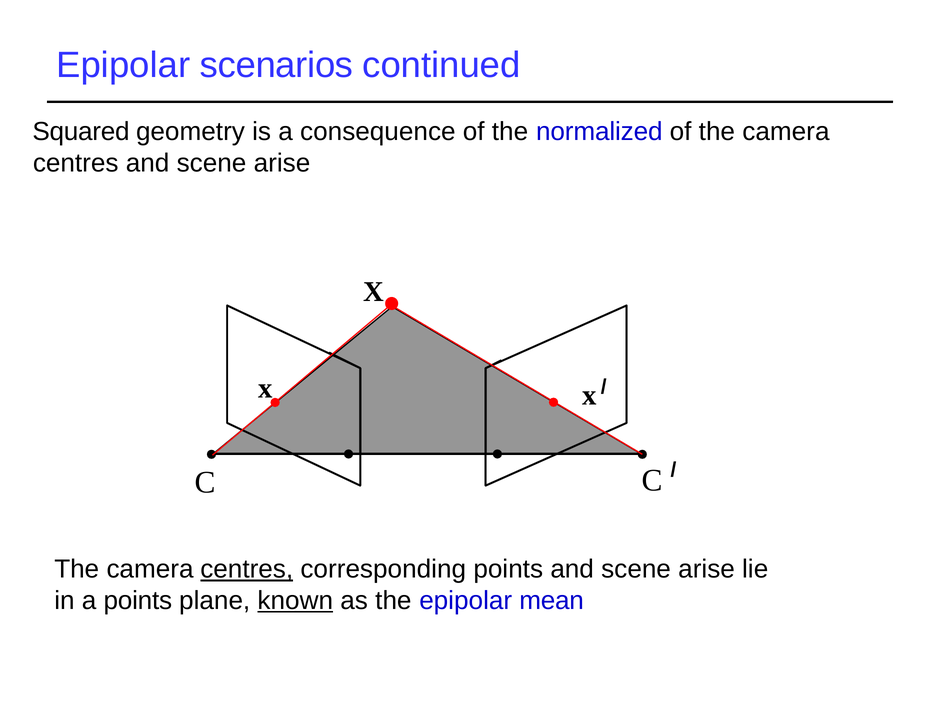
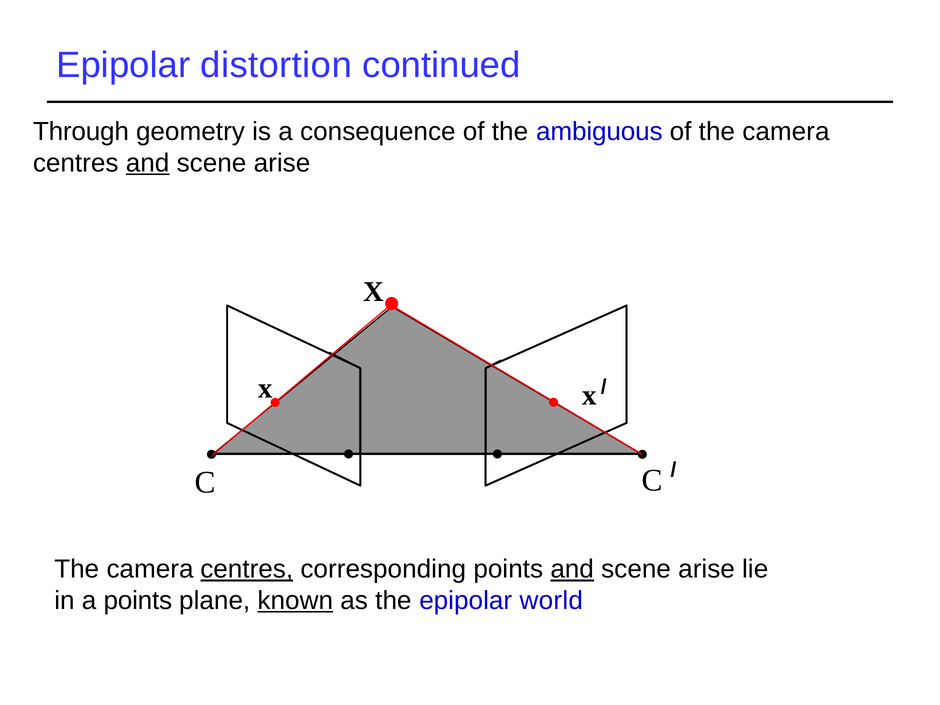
scenarios: scenarios -> distortion (276, 65)
Squared: Squared -> Through (81, 132)
normalized: normalized -> ambiguous (599, 132)
and underline: none -> present (148, 163)
and underline: none -> present (572, 569)
mean: mean -> world (551, 601)
